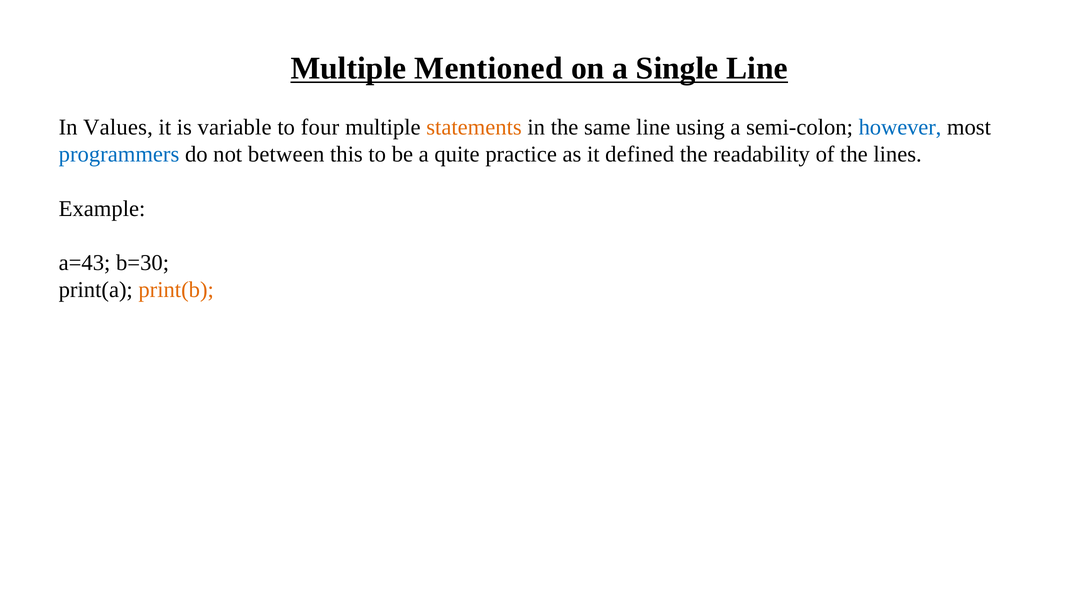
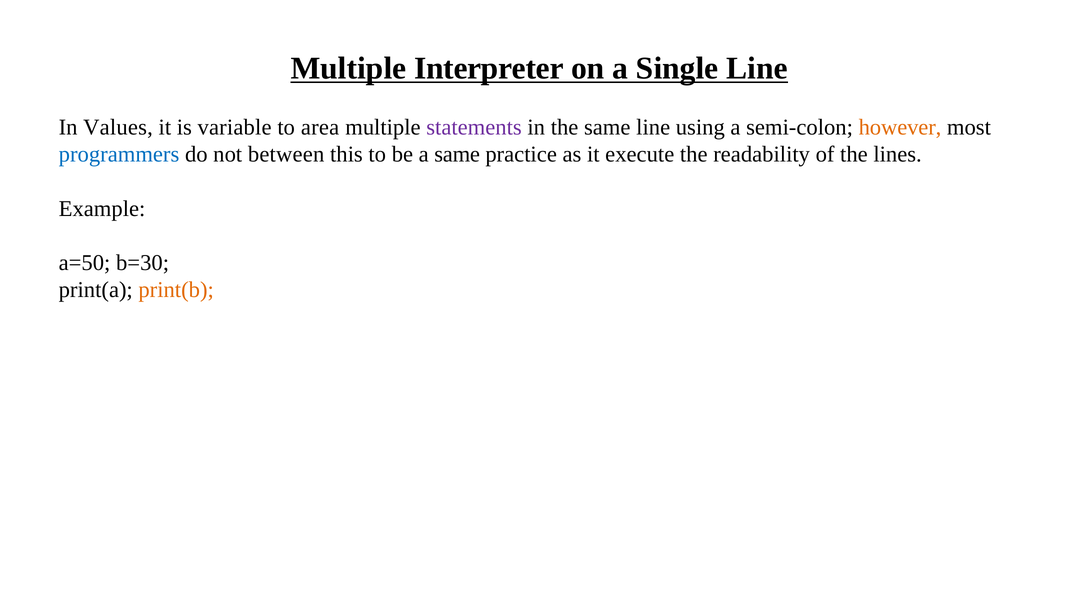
Mentioned: Mentioned -> Interpreter (489, 68)
four: four -> area (320, 127)
statements colour: orange -> purple (474, 127)
however colour: blue -> orange (900, 127)
a quite: quite -> same (457, 154)
defined: defined -> execute (640, 154)
a=43: a=43 -> a=50 (85, 263)
